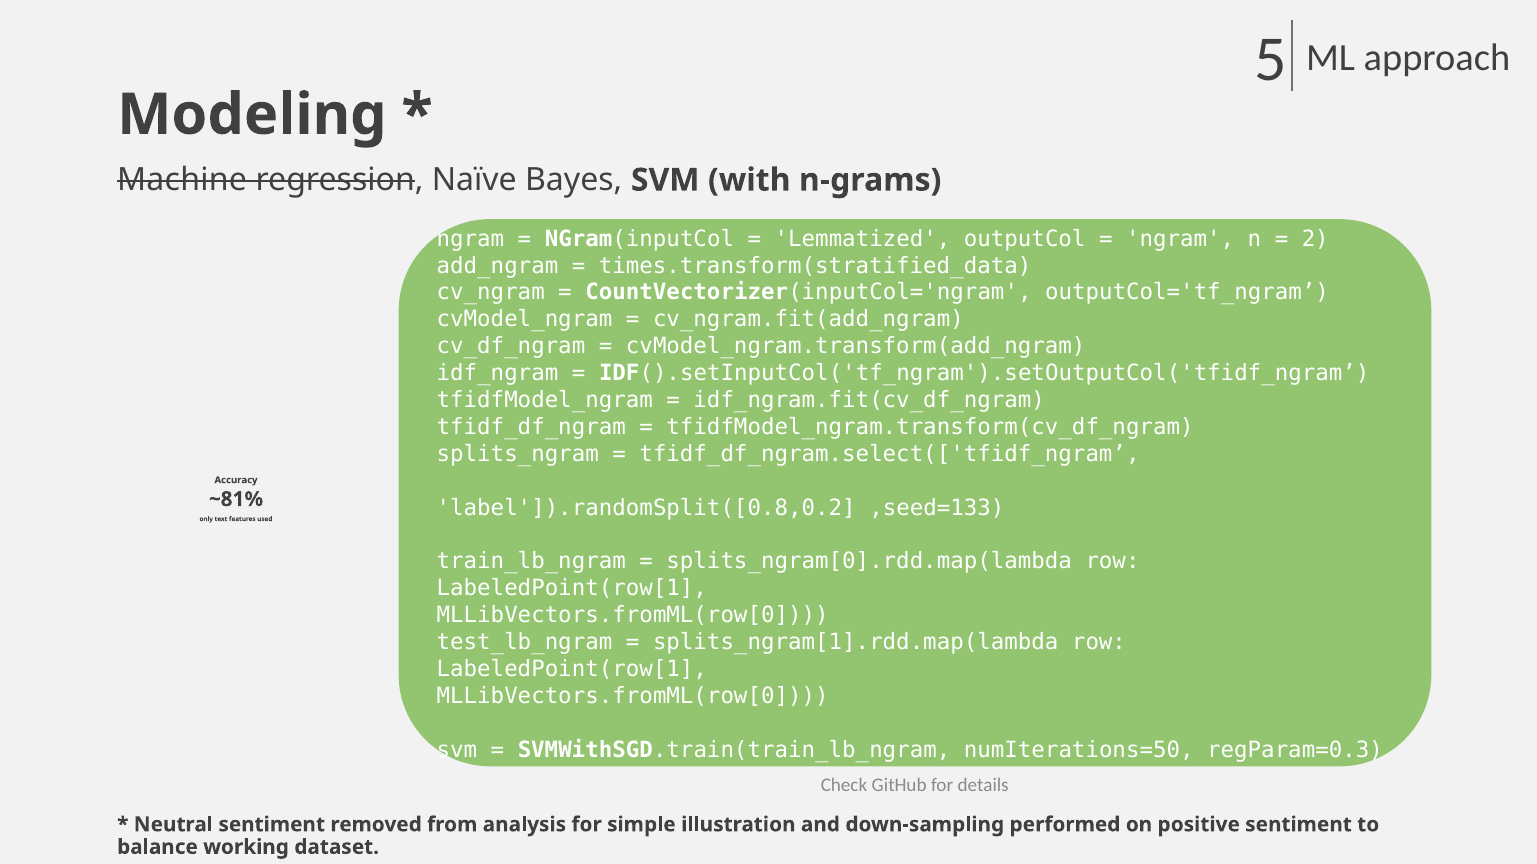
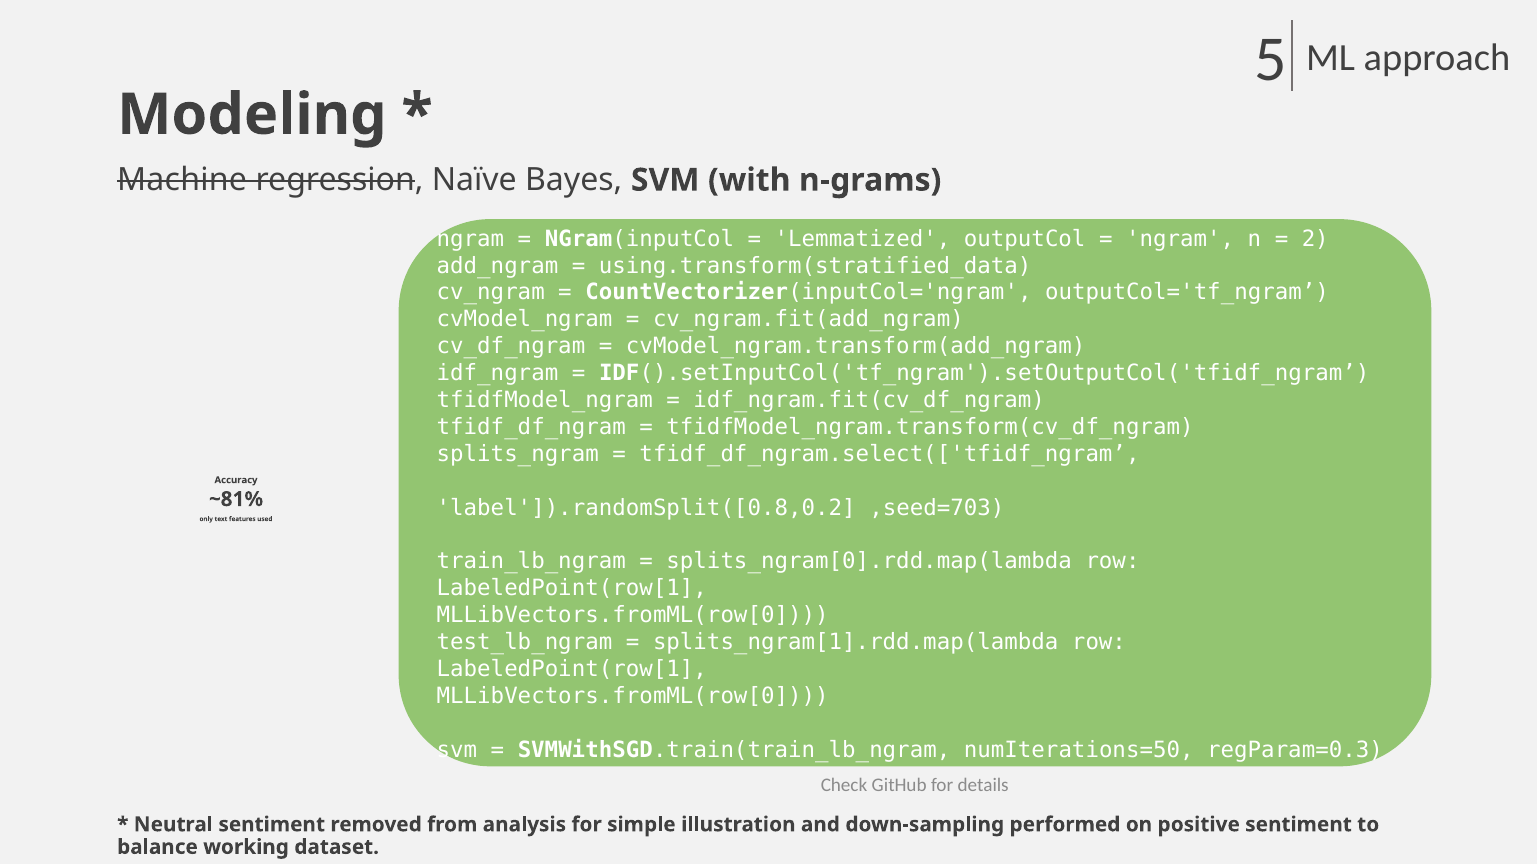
times.transform(stratified_data: times.transform(stratified_data -> using.transform(stratified_data (815, 266)
,seed=133: ,seed=133 -> ,seed=703 (937, 508)
